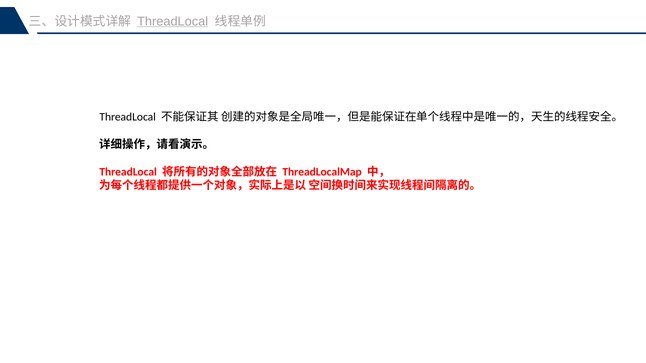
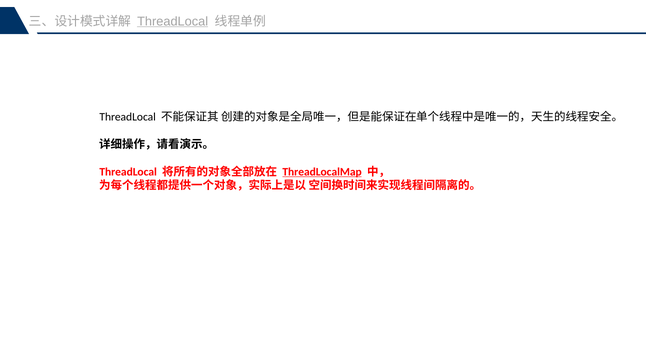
ThreadLocalMap underline: none -> present (322, 172)
